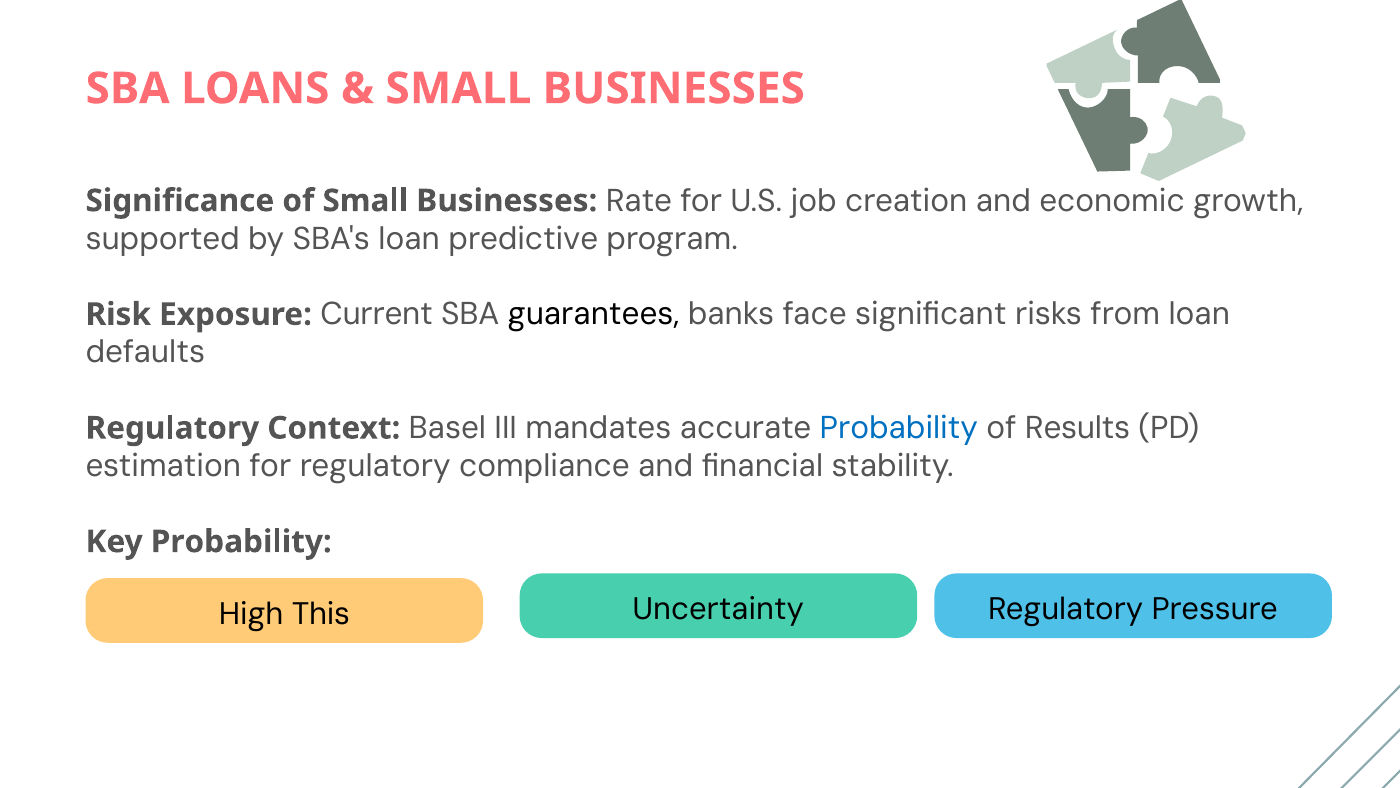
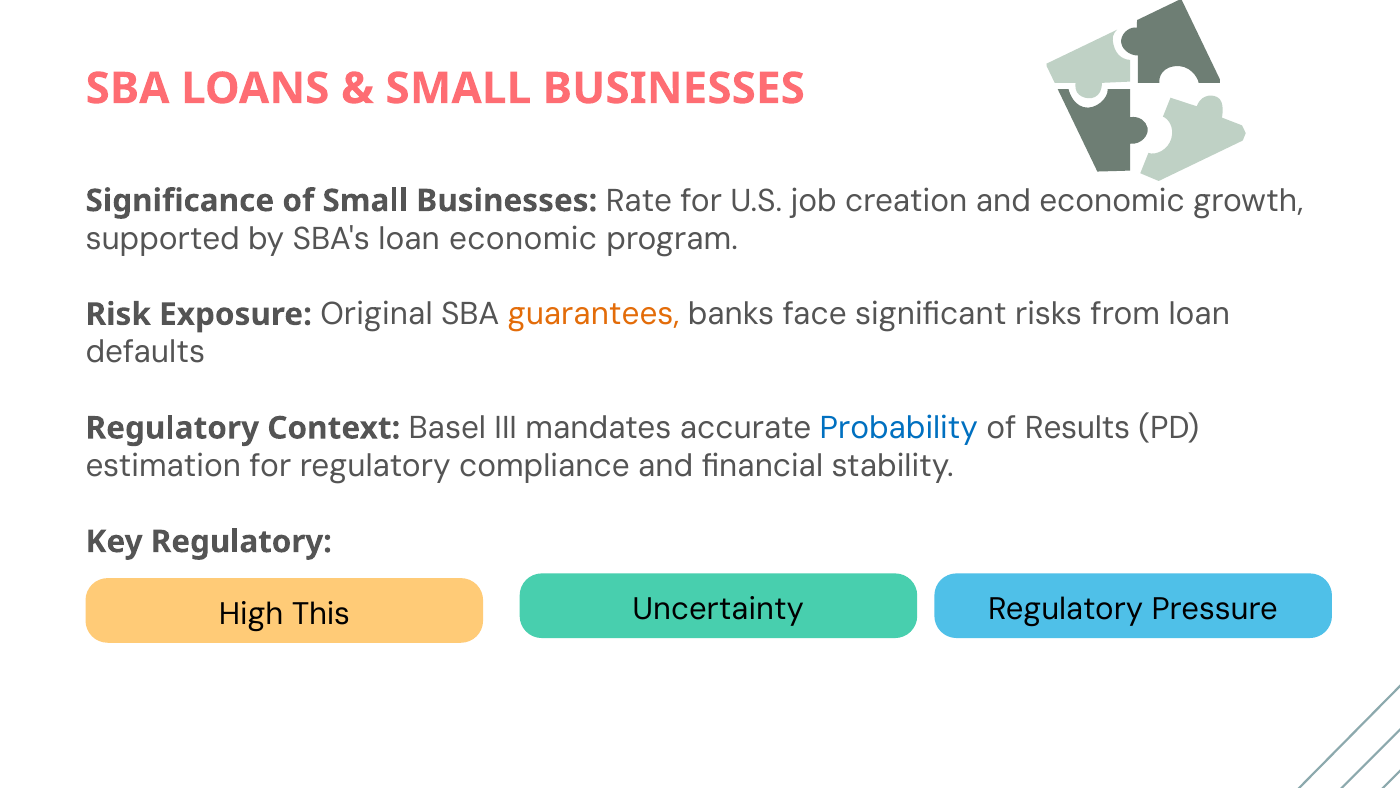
loan predictive: predictive -> economic (523, 239)
Current: Current -> Original (377, 314)
guarantees colour: black -> orange (594, 314)
Key Probability: Probability -> Regulatory (241, 541)
